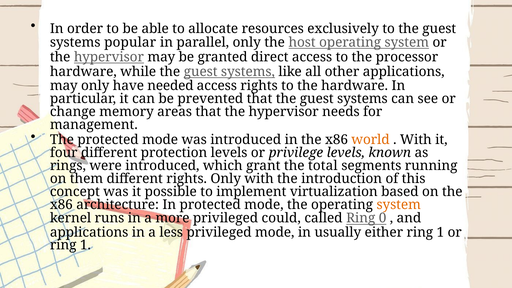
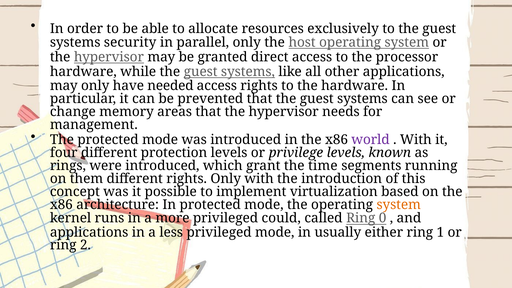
popular: popular -> security (130, 42)
world colour: orange -> purple (371, 140)
total: total -> time (323, 166)
1: 1 -> 2 (85, 245)
